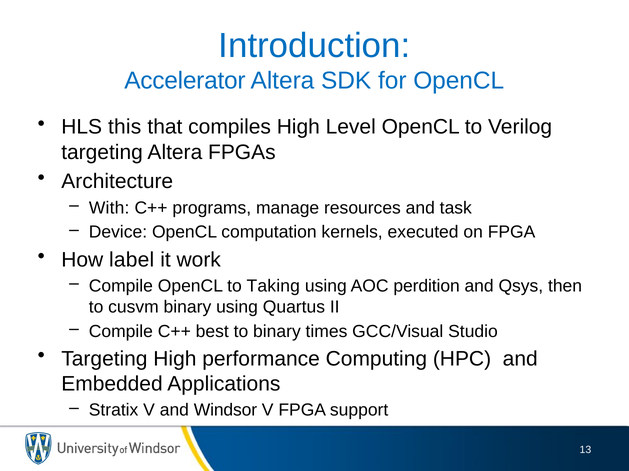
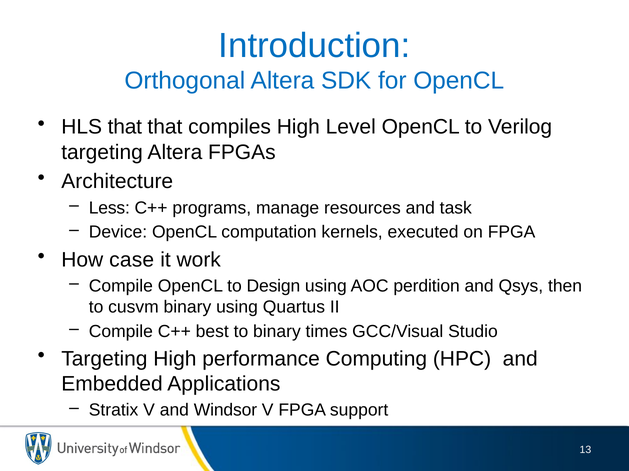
Accelerator: Accelerator -> Orthogonal (185, 81)
HLS this: this -> that (125, 127)
With: With -> Less (109, 208)
label: label -> case (132, 260)
Taking: Taking -> Design (273, 286)
